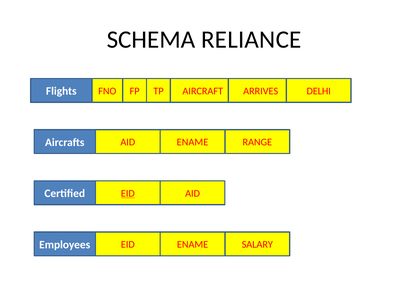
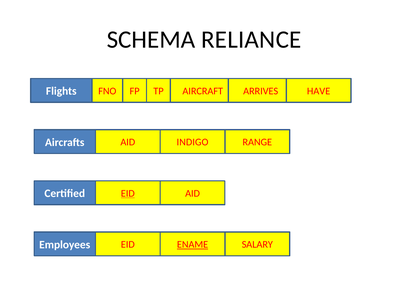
DELHI: DELHI -> HAVE (319, 91)
AID ENAME: ENAME -> INDIGO (192, 142)
ENAME underline: none -> present (193, 244)
